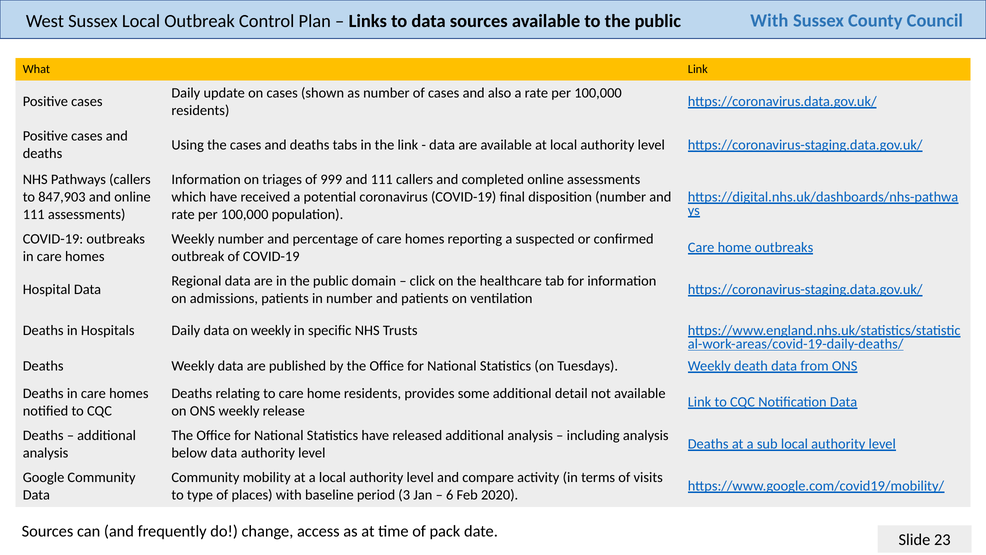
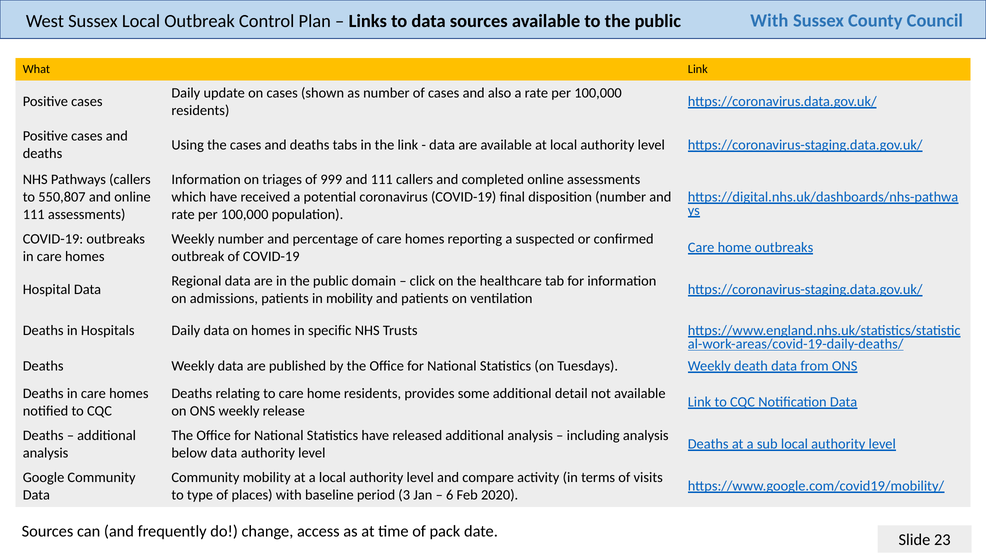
847,903: 847,903 -> 550,807 (62, 197)
in number: number -> mobility (349, 298)
on weekly: weekly -> homes (271, 330)
